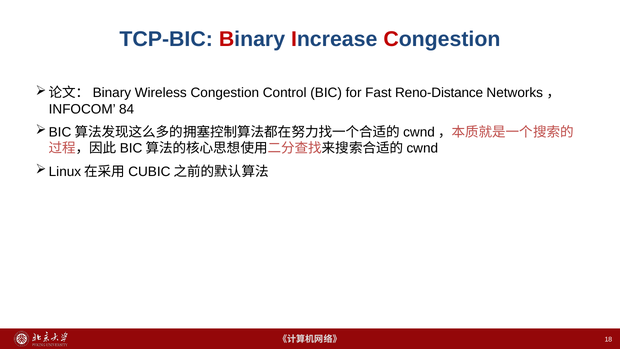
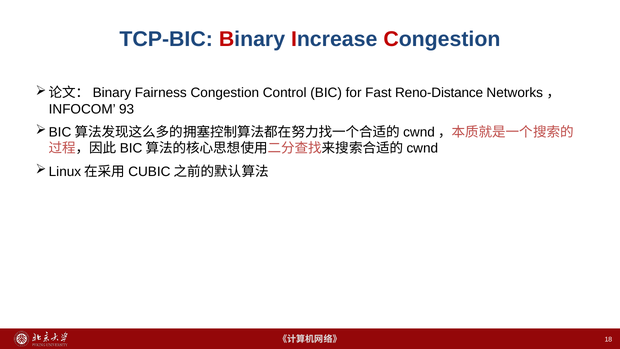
Wireless: Wireless -> Fairness (161, 93)
84: 84 -> 93 (127, 109)
